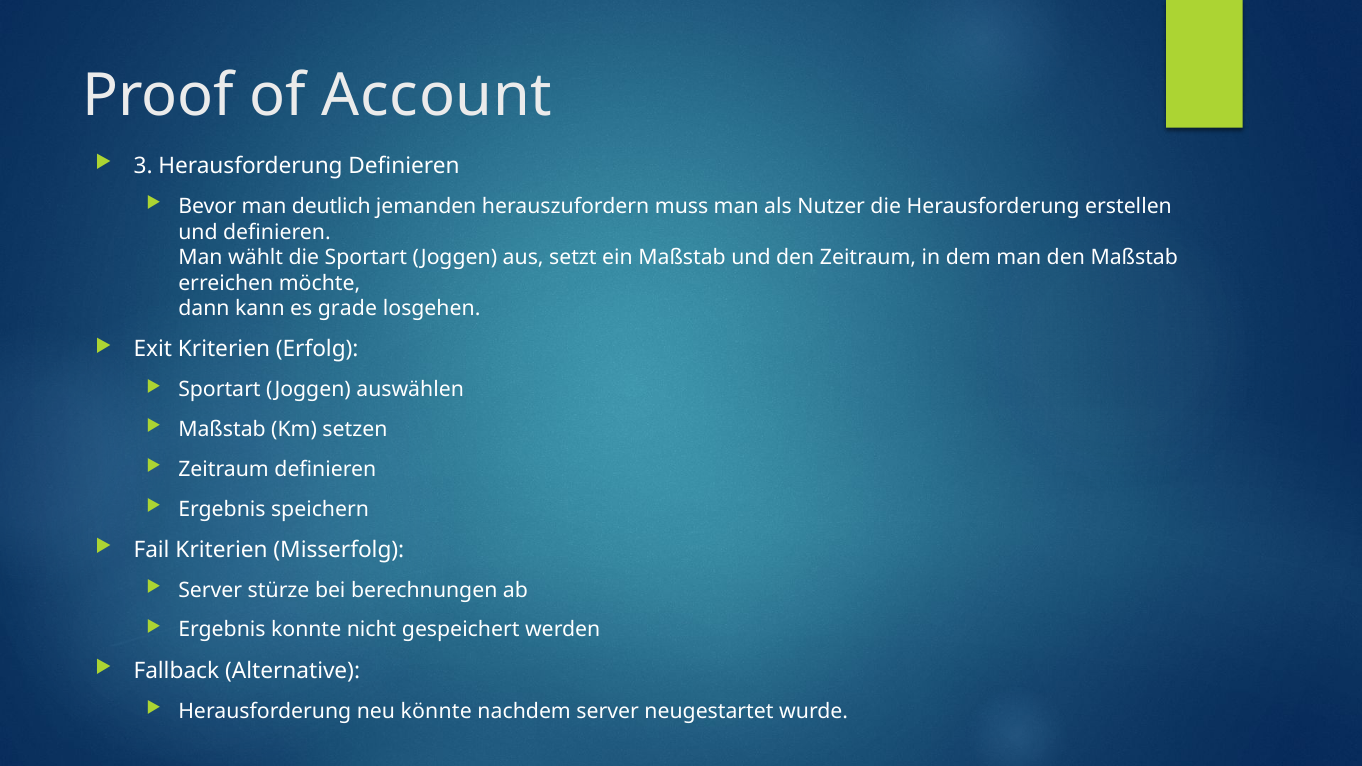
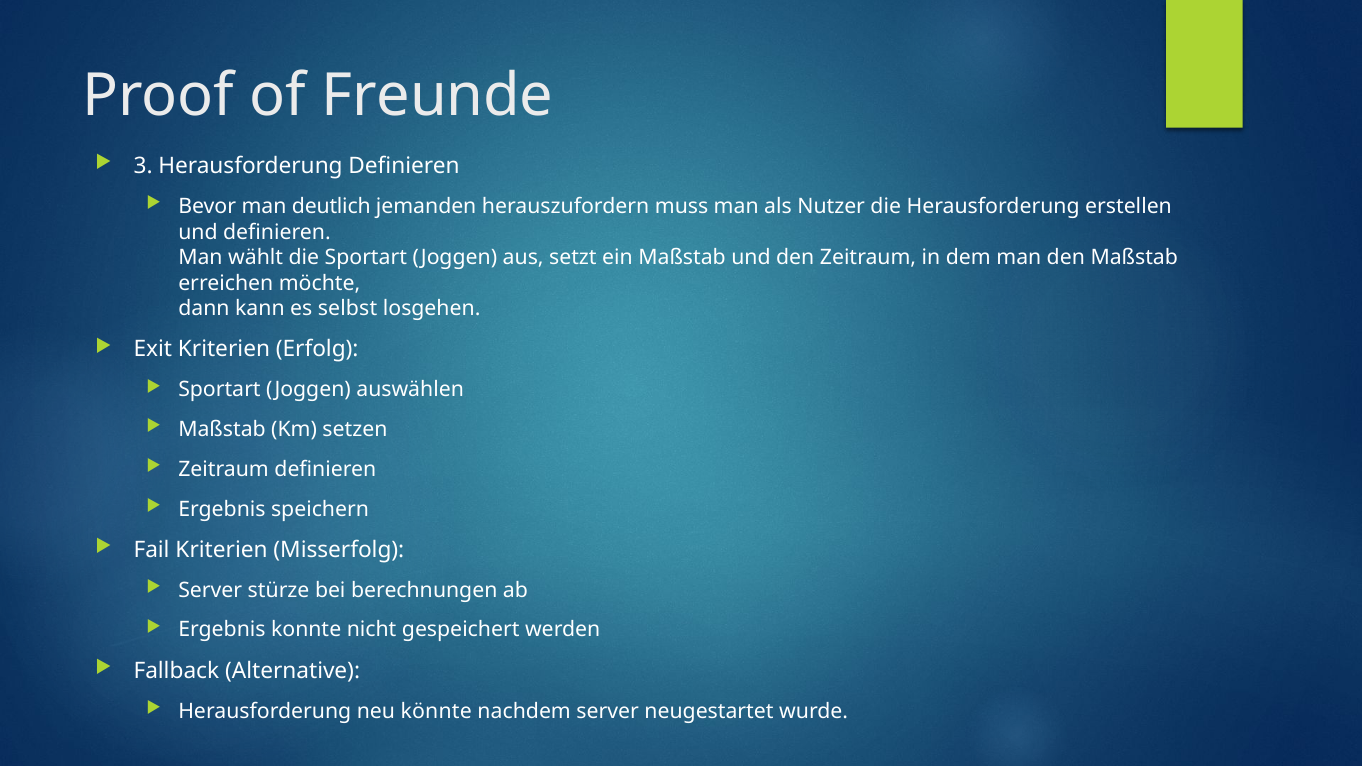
Account: Account -> Freunde (438, 96)
grade: grade -> selbst (347, 309)
